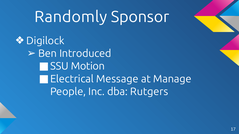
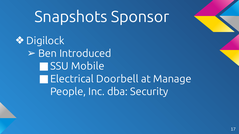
Randomly: Randomly -> Snapshots (71, 17)
Motion: Motion -> Mobile (88, 66)
Message: Message -> Doorbell (117, 79)
Rutgers: Rutgers -> Security (149, 92)
